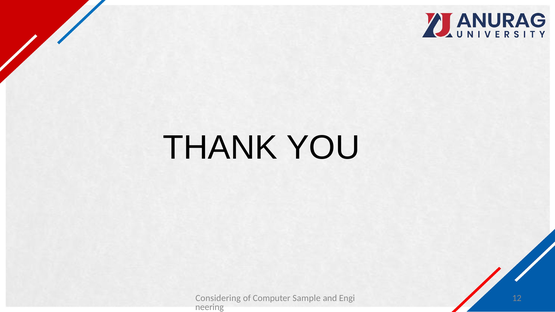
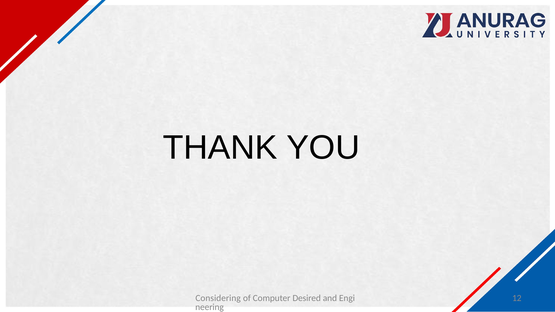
Sample: Sample -> Desired (307, 298)
